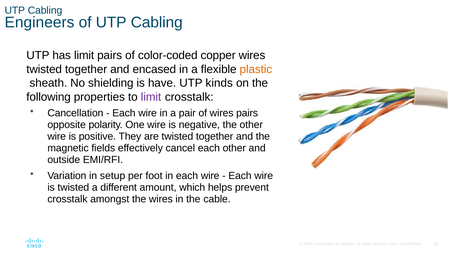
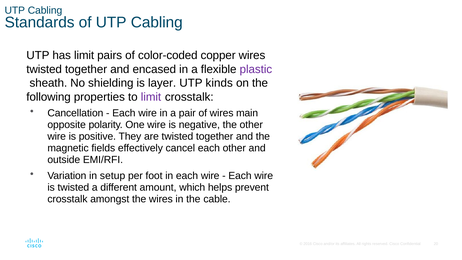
Engineers: Engineers -> Standards (40, 22)
plastic colour: orange -> purple (256, 69)
have: have -> layer (162, 83)
wires pairs: pairs -> main (247, 113)
